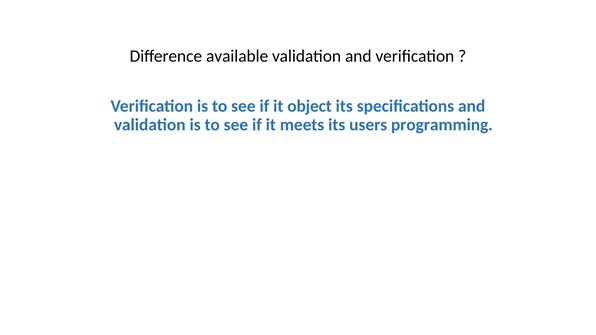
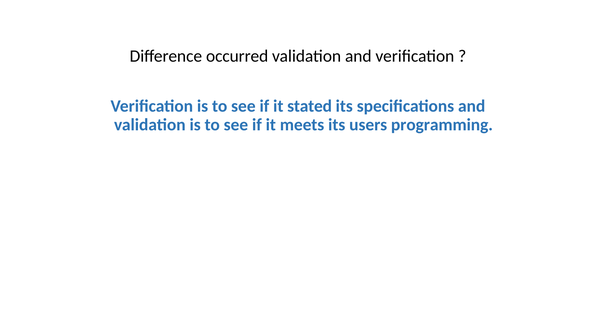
available: available -> occurred (237, 56)
object: object -> stated (310, 106)
